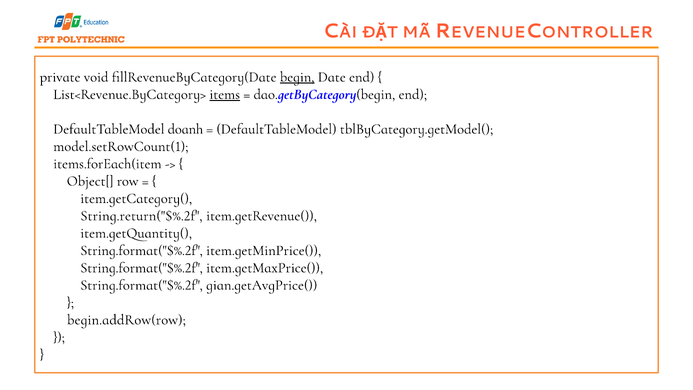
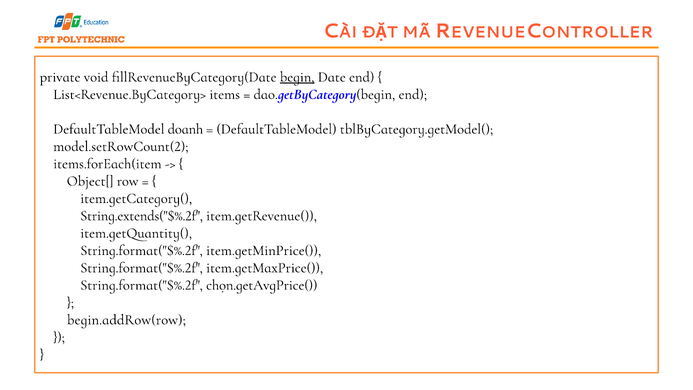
items underline: present -> none (225, 94)
model.setRowCount(1: model.setRowCount(1 -> model.setRowCount(2 (121, 146)
String.return("$%.2f: String.return("$%.2f -> String.extends("$%.2f (142, 215)
gian.getAvgPrice(: gian.getAvgPrice( -> chọn.getAvgPrice( (262, 285)
